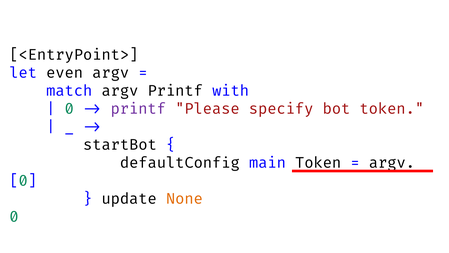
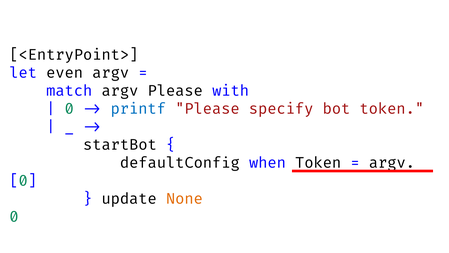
argv.Printf: argv.Printf -> argv.Please (152, 91)
printf colour: purple -> blue (138, 109)
main: main -> when (267, 163)
